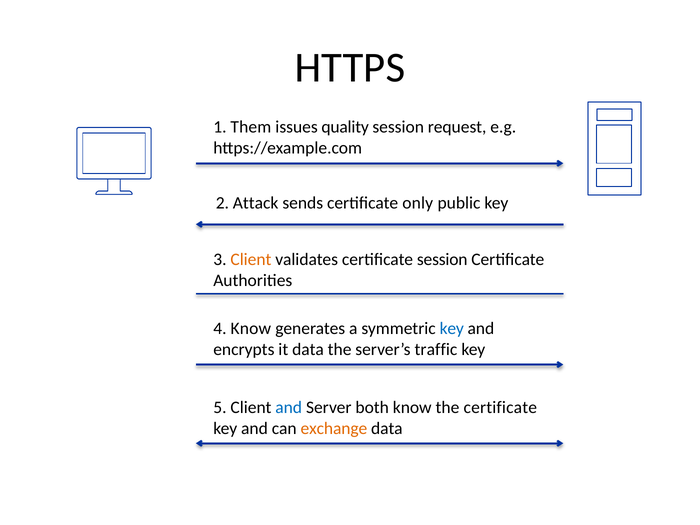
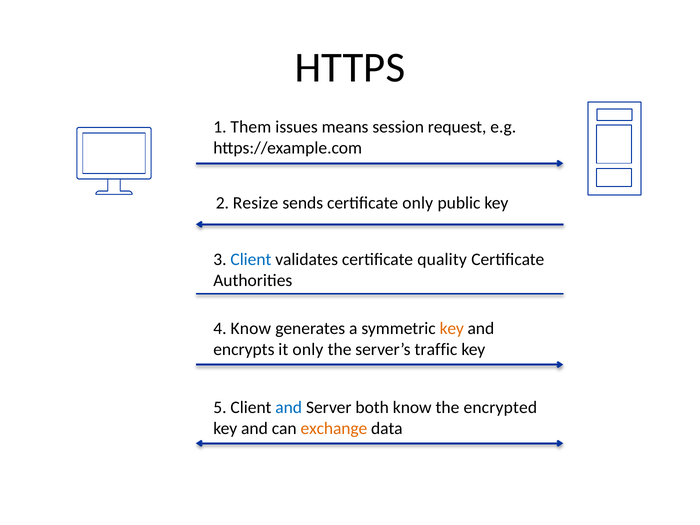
quality: quality -> means (345, 127)
Attack: Attack -> Resize (256, 203)
Client colour: orange -> blue (251, 259)
certificate session: session -> quality (442, 259)
key colour: blue -> orange (452, 329)
it data: data -> only (308, 350)
the certificate: certificate -> encrypted (500, 408)
